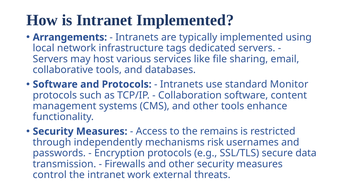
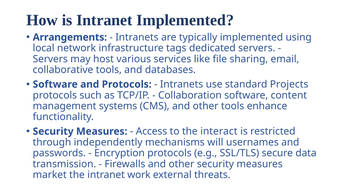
Monitor: Monitor -> Projects (289, 84)
remains: remains -> interact (219, 131)
risk: risk -> will (215, 142)
control: control -> market (50, 175)
